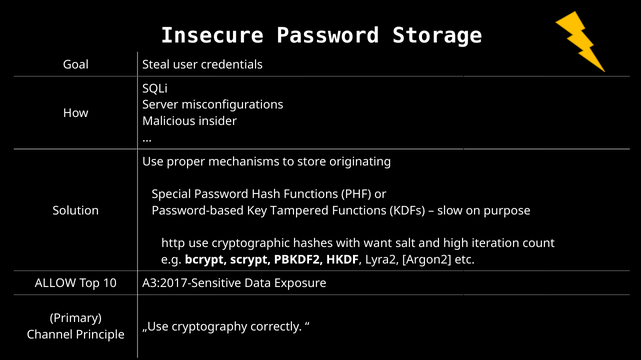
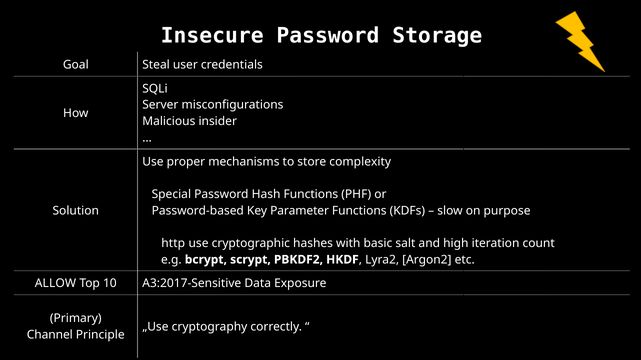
originating: originating -> complexity (360, 162)
Tampered: Tampered -> Parameter (300, 211)
want: want -> basic (378, 244)
